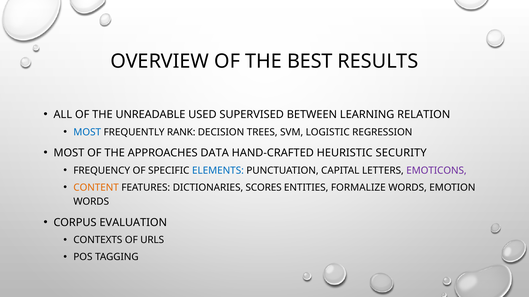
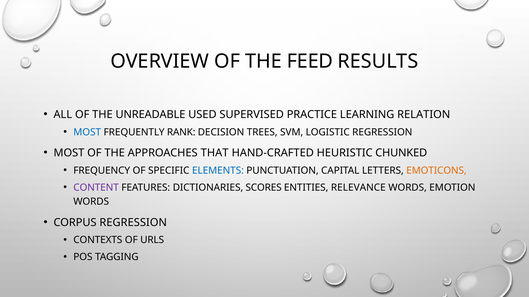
BEST: BEST -> FEED (310, 61)
BETWEEN: BETWEEN -> PRACTICE (312, 115)
DATA: DATA -> THAT (215, 153)
SECURITY: SECURITY -> CHUNKED (401, 153)
EMOTICONS colour: purple -> orange (436, 171)
CONTENT colour: orange -> purple (96, 188)
FORMALIZE: FORMALIZE -> RELEVANCE (358, 188)
CORPUS EVALUATION: EVALUATION -> REGRESSION (133, 223)
